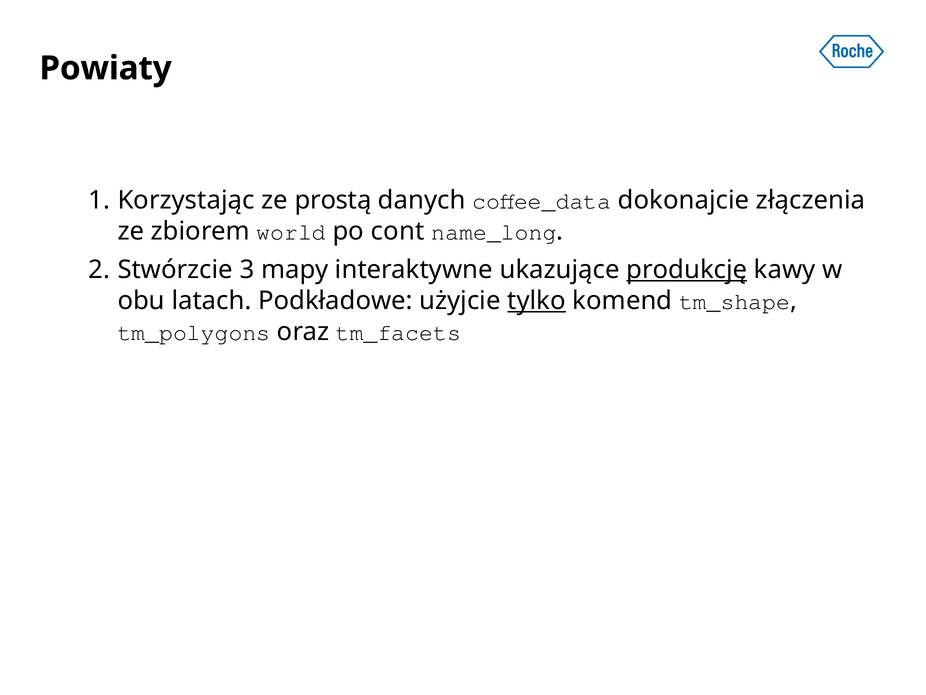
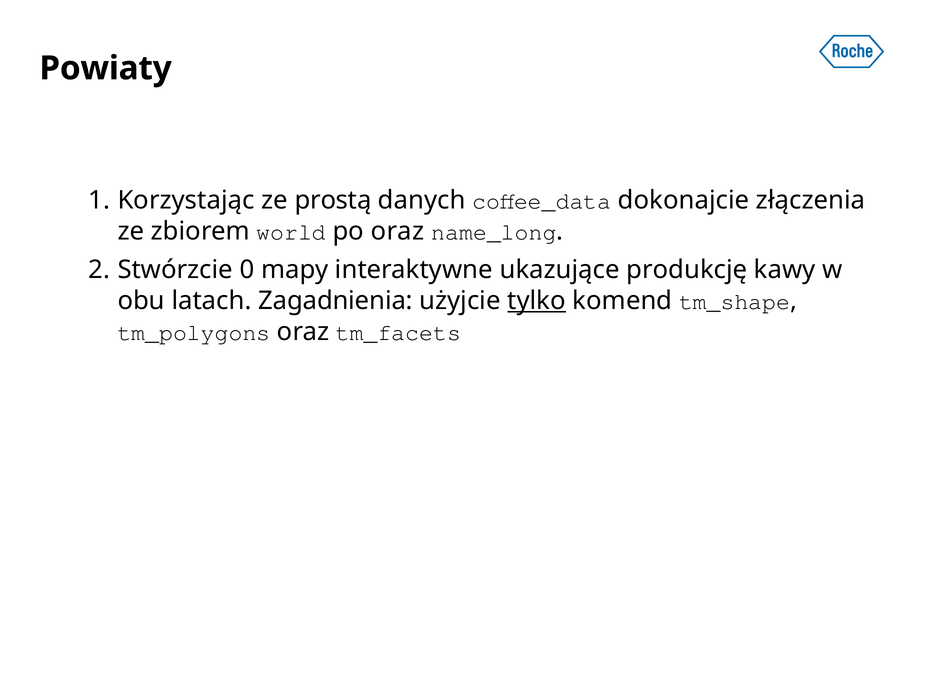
po cont: cont -> oraz (398, 231)
3: 3 -> 0 (247, 270)
produkcję underline: present -> none (687, 270)
Podkładowe: Podkładowe -> Zagadnienia (335, 301)
